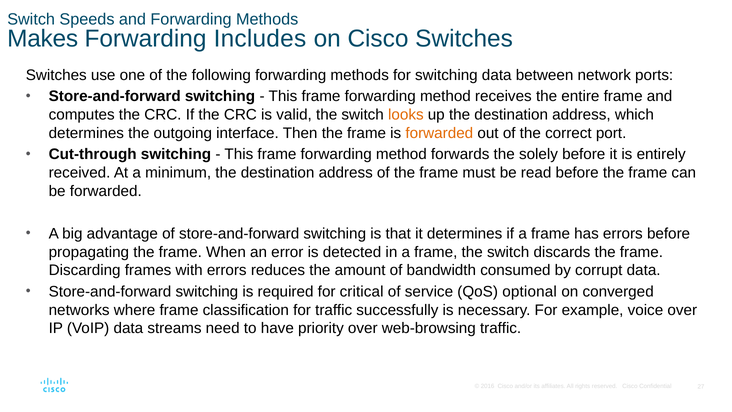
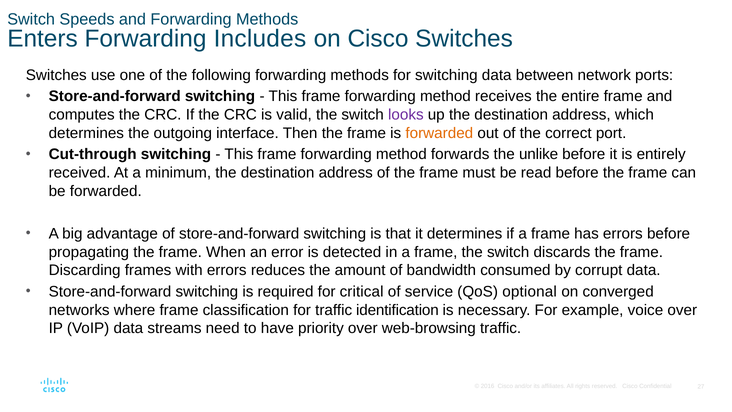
Makes: Makes -> Enters (43, 39)
looks colour: orange -> purple (406, 115)
solely: solely -> unlike (539, 154)
successfully: successfully -> identification (397, 310)
